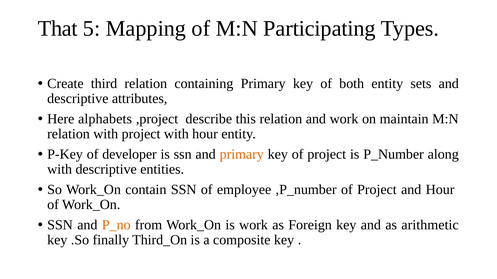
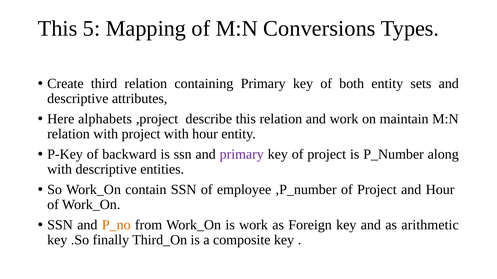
That: That -> This (58, 29)
Participating: Participating -> Conversions (319, 29)
developer: developer -> backward (129, 155)
primary colour: orange -> purple (242, 155)
